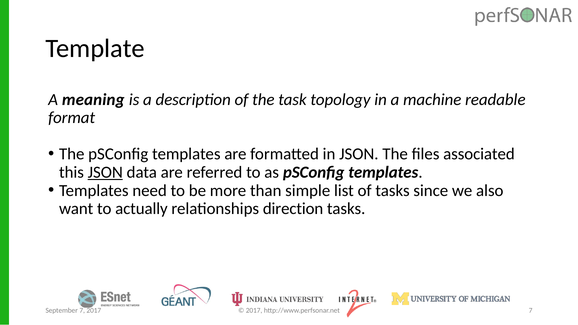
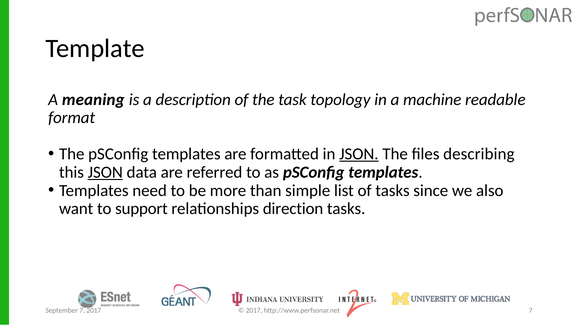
JSON underline: none -> present (359, 154)
associated: associated -> describing (479, 154)
actually: actually -> support (142, 209)
